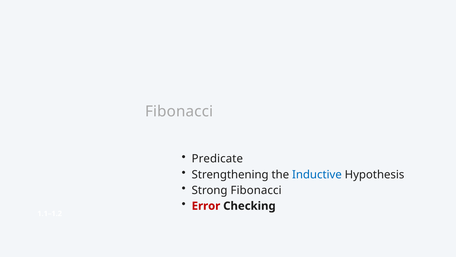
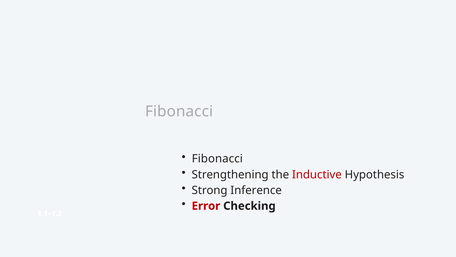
Predicate: Predicate -> Fibonacci (217, 159)
Inductive colour: blue -> red (317, 174)
Strong Fibonacci: Fibonacci -> Inference (256, 190)
